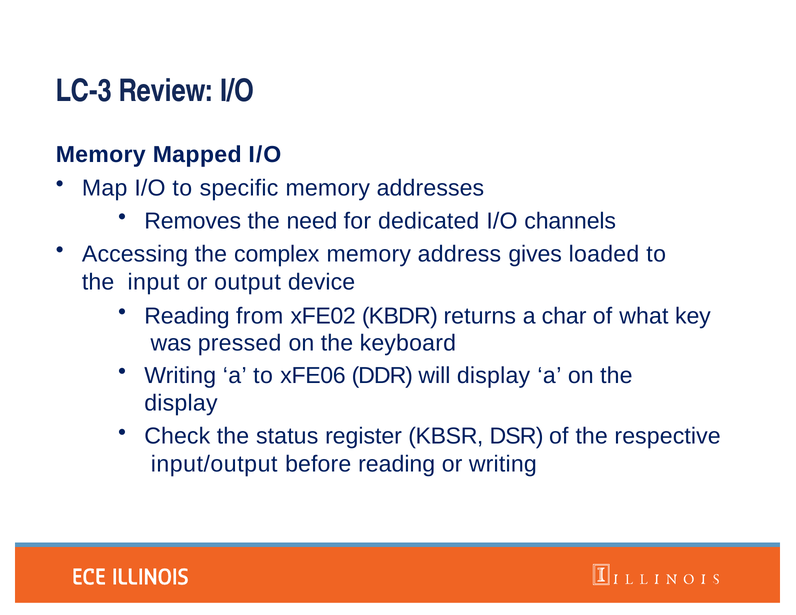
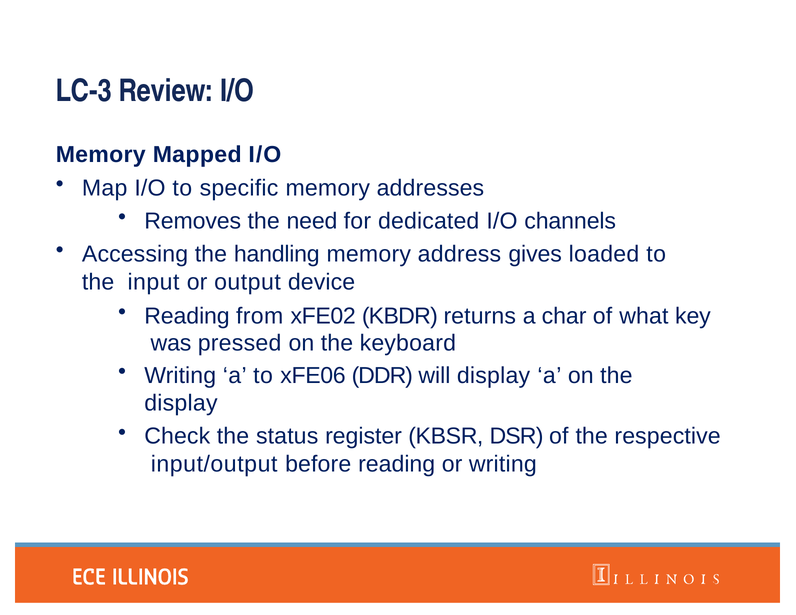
complex: complex -> handling (277, 254)
